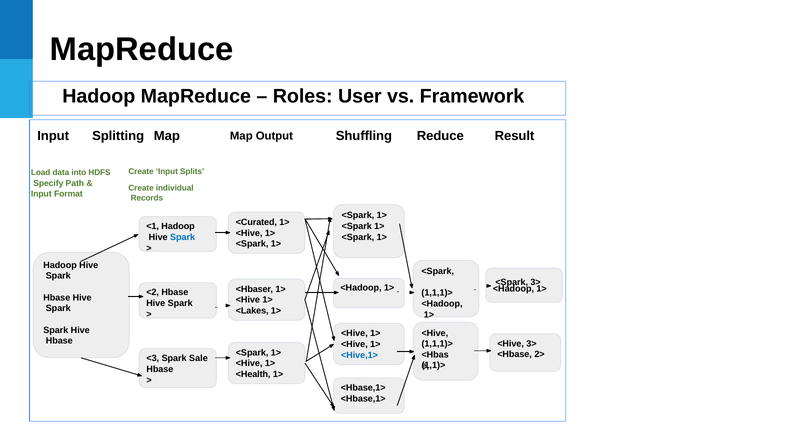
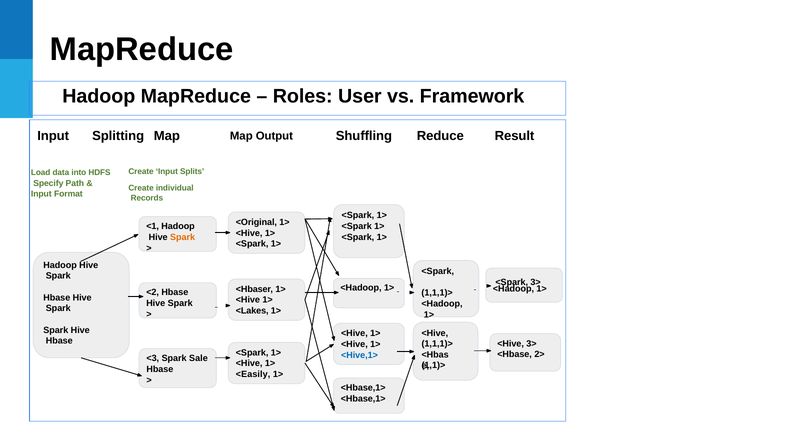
<Curated: <Curated -> <Original (256, 222)
Spark colour: blue -> orange (183, 237)
<Health: <Health -> <Easily (253, 374)
